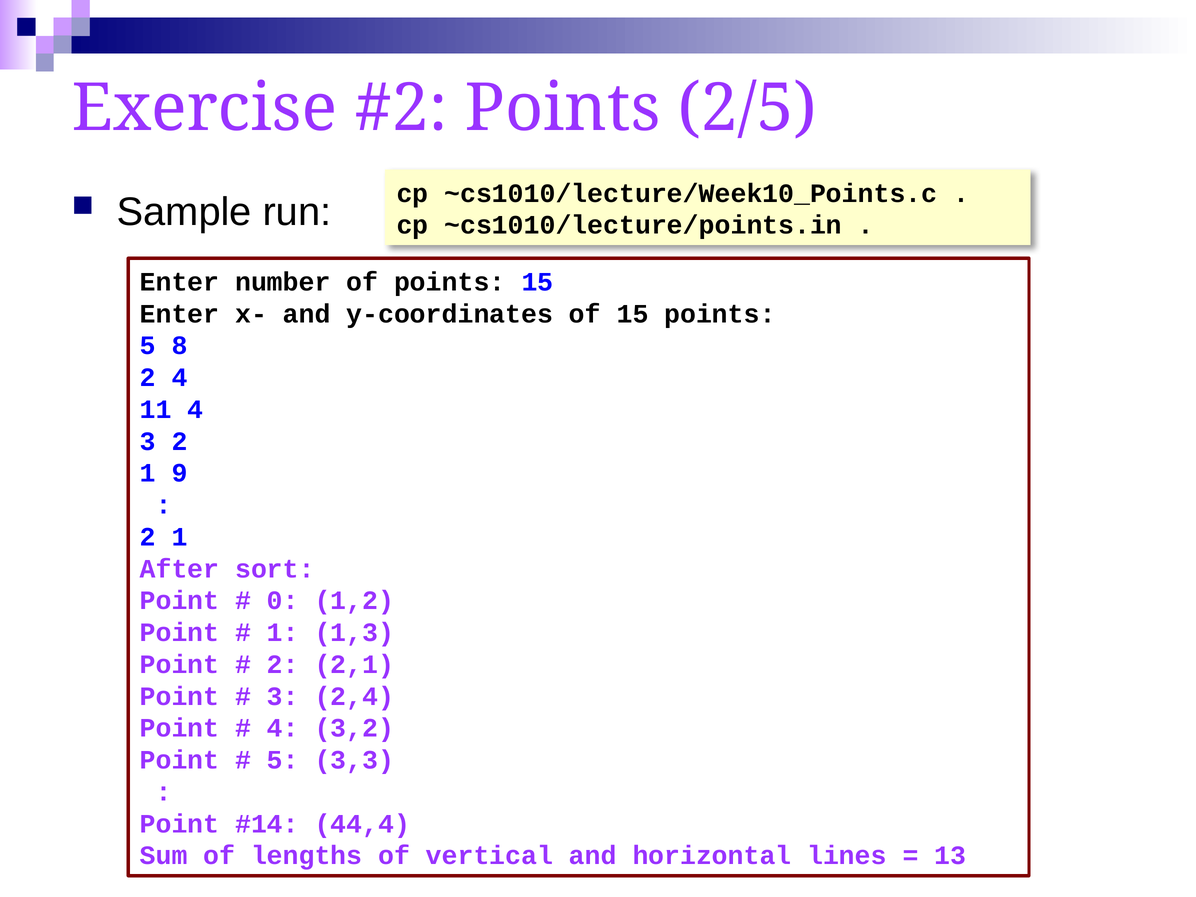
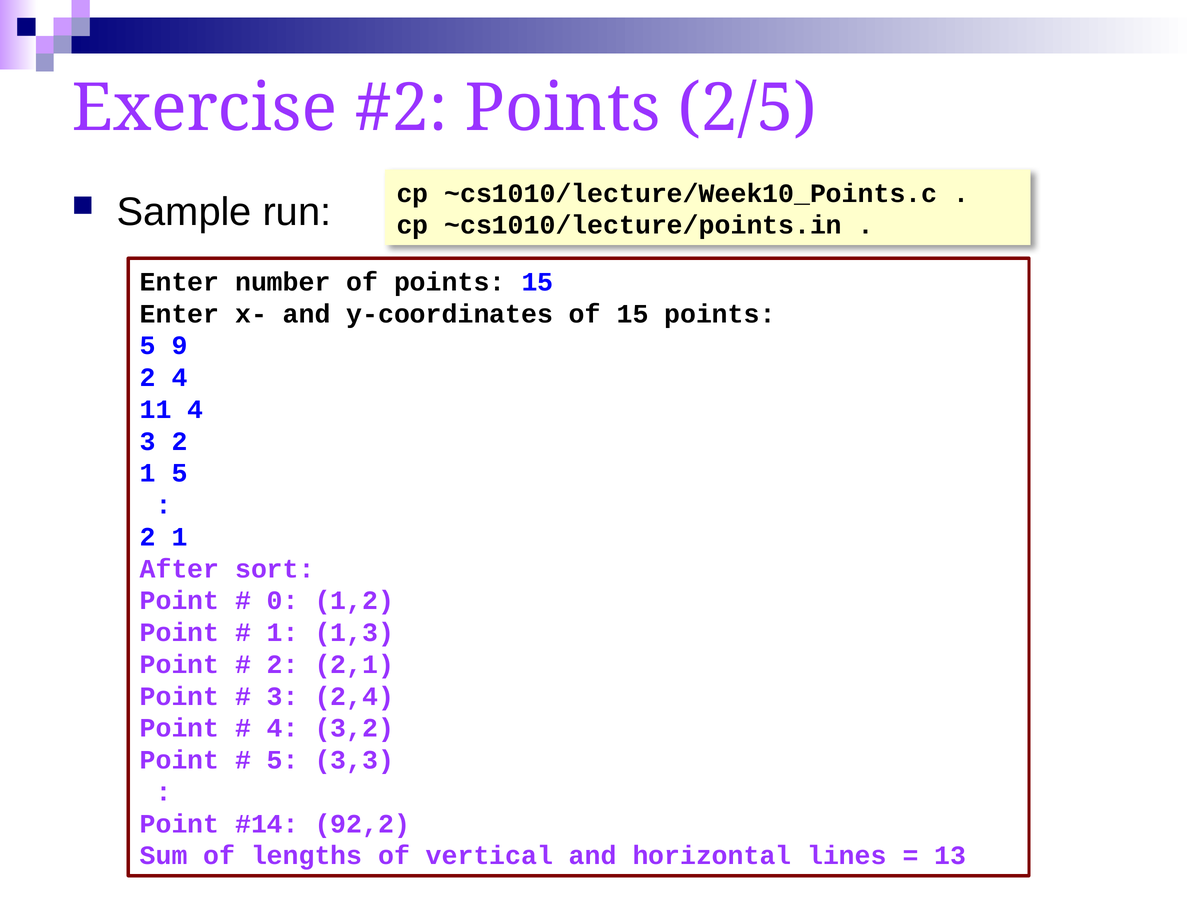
8: 8 -> 9 (180, 346)
1 9: 9 -> 5 (180, 473)
44,4: 44,4 -> 92,2 (362, 824)
